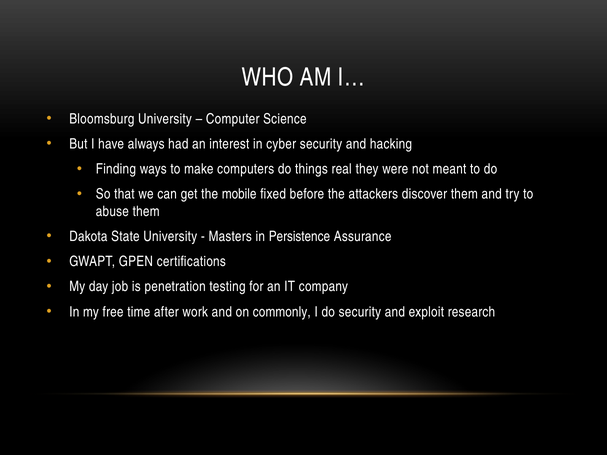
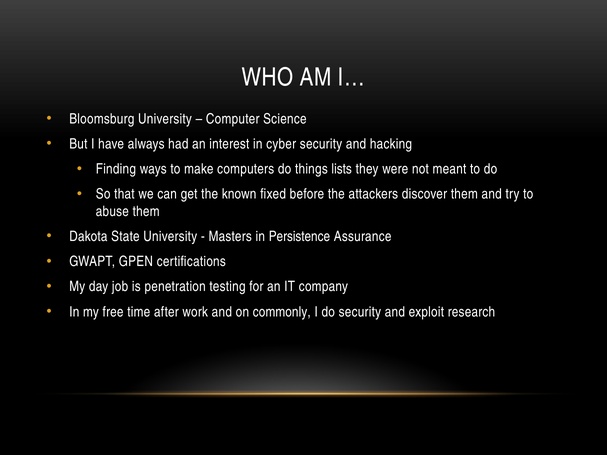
real: real -> lists (342, 169)
mobile: mobile -> known (239, 194)
